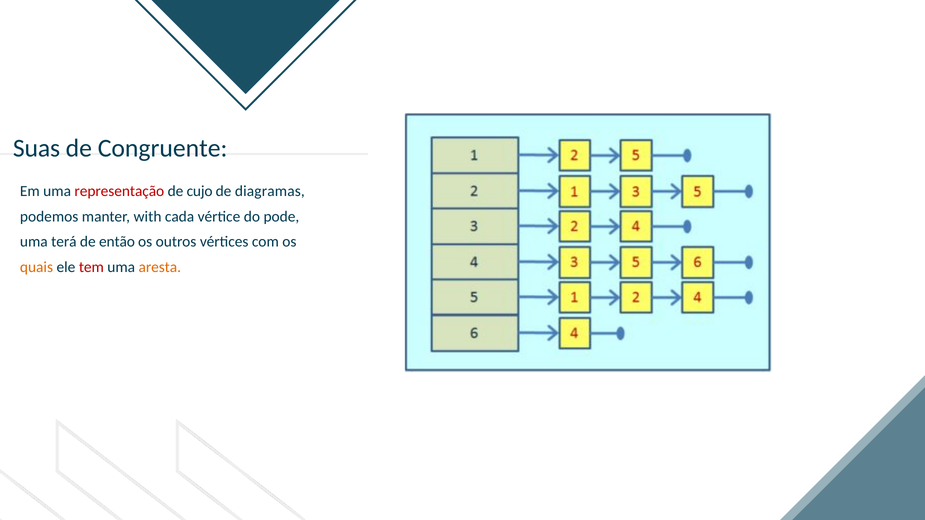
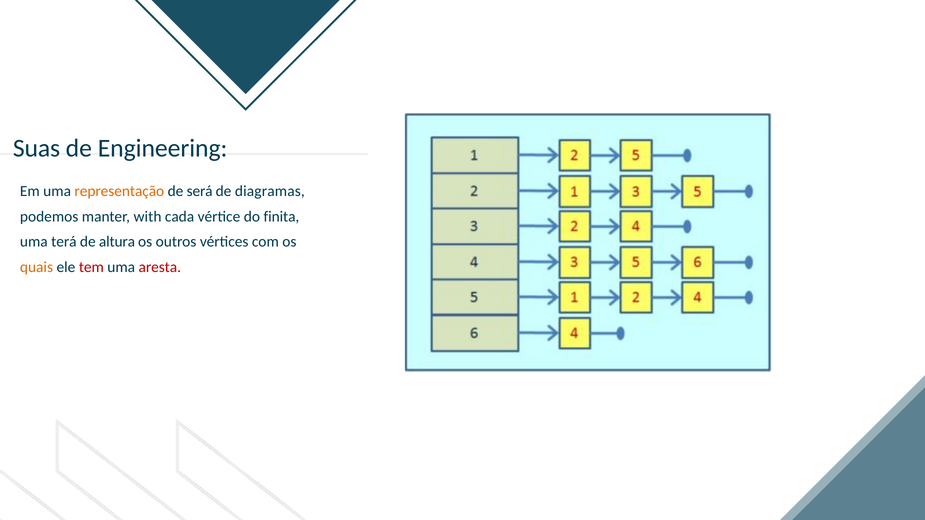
Congruente: Congruente -> Engineering (163, 148)
representação colour: red -> orange (119, 191)
cujo: cujo -> será (200, 191)
pode: pode -> finita (281, 217)
então: então -> altura (117, 242)
aresta colour: orange -> red (160, 267)
